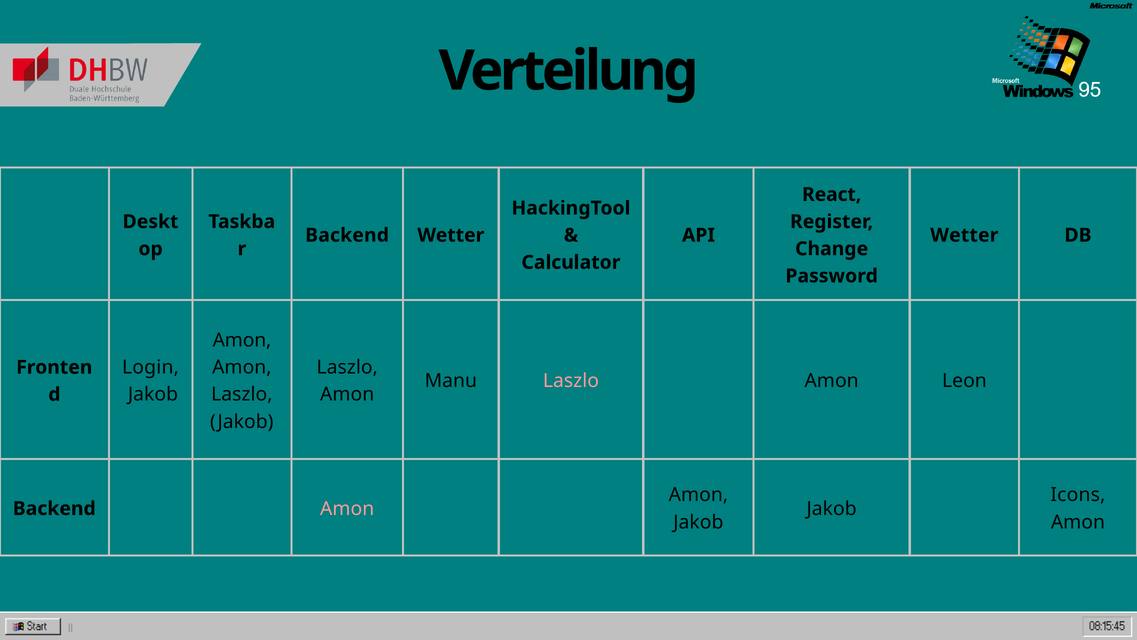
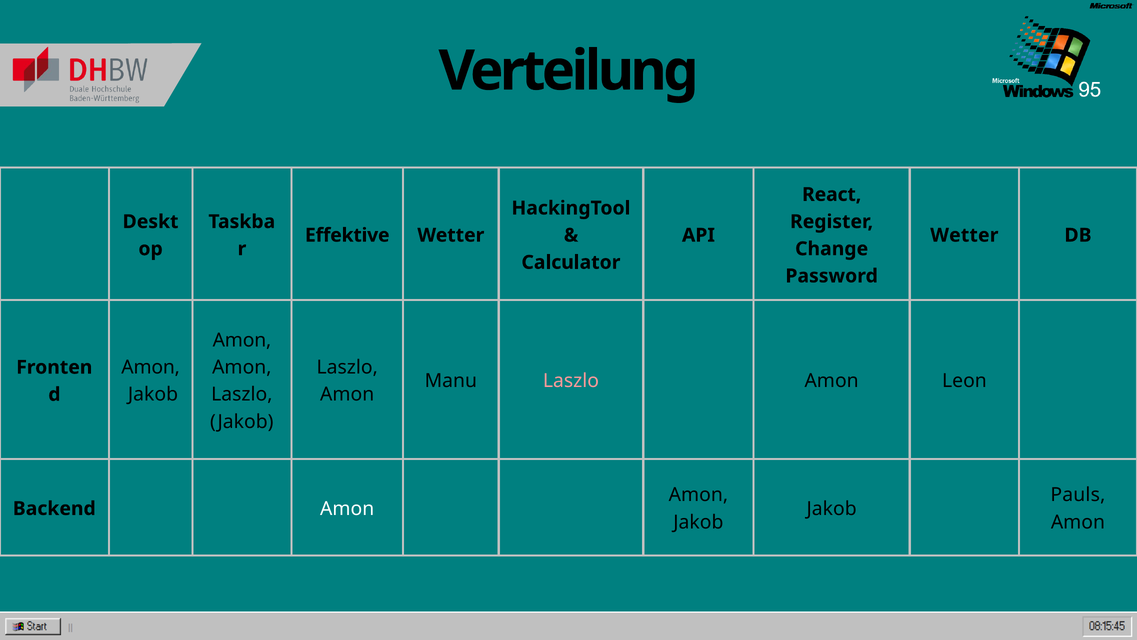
Backend: Backend -> Effektive (347, 235)
Login: Login -> Amon (151, 367)
Icons: Icons -> Pauls (1078, 495)
Amon colour: pink -> white (347, 508)
